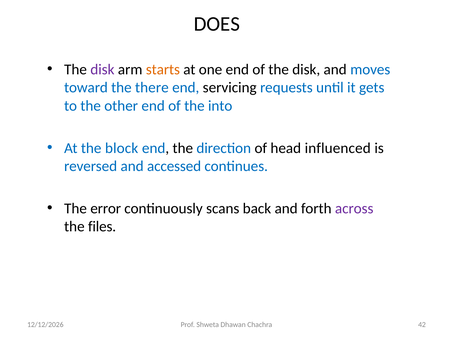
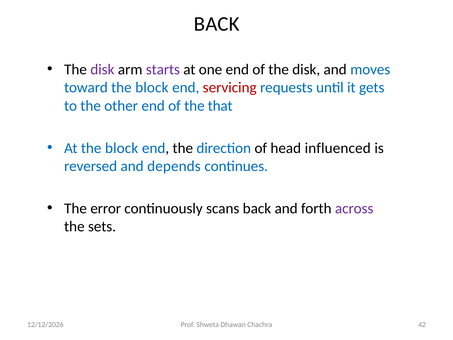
DOES: DOES -> BACK (217, 24)
starts colour: orange -> purple (163, 69)
toward the there: there -> block (152, 88)
servicing colour: black -> red (230, 88)
into: into -> that (220, 106)
accessed: accessed -> depends (174, 166)
files: files -> sets (102, 226)
